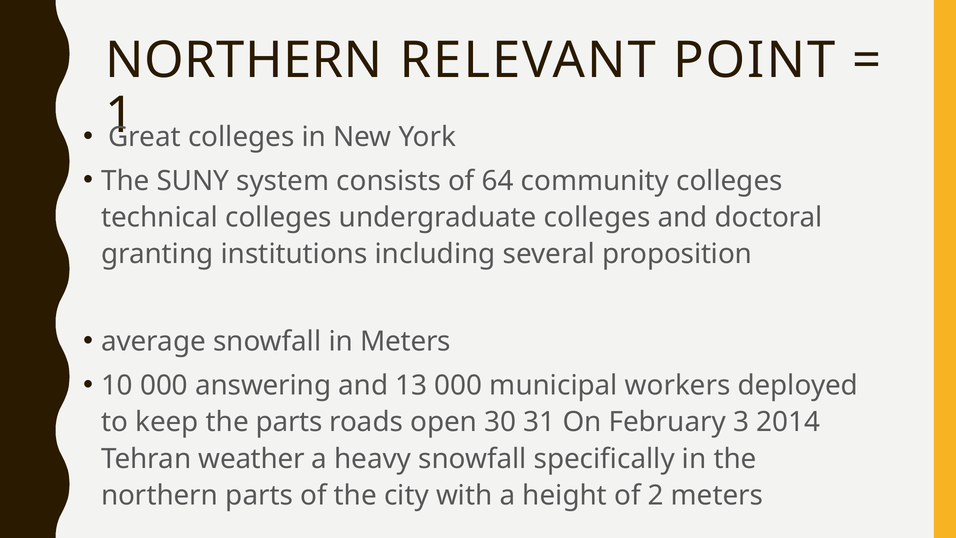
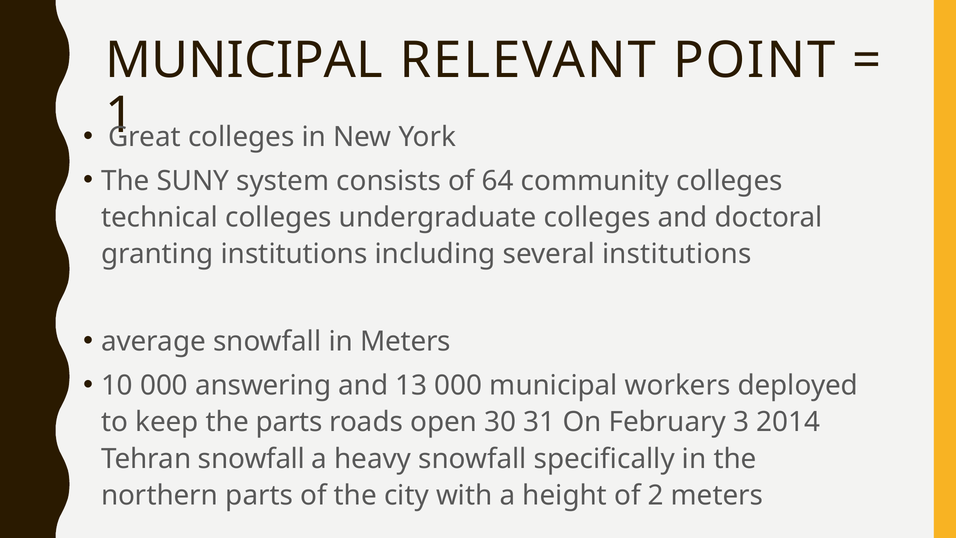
NORTHERN: NORTHERN -> MUNICIPAL (244, 61)
several proposition: proposition -> institutions (677, 254)
Tehran weather: weather -> snowfall (252, 459)
